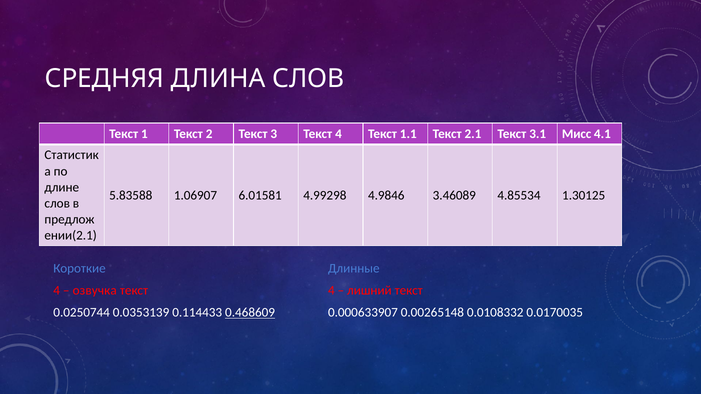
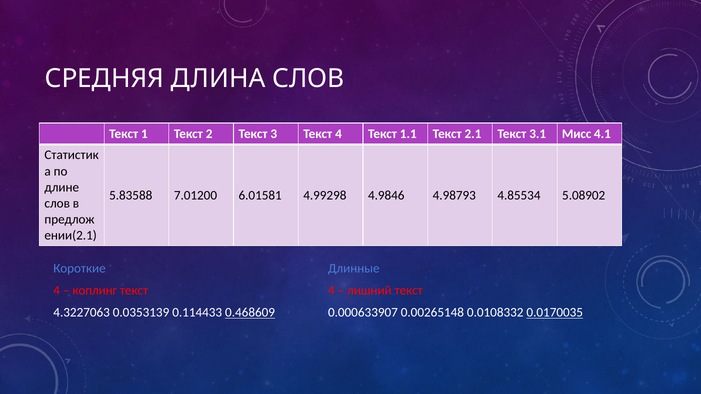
1.06907: 1.06907 -> 7.01200 (195, 195)
3.46089: 3.46089 -> 4.98793 (454, 195)
1.30125: 1.30125 -> 5.08902 (584, 195)
озвучка: озвучка -> коплинг (95, 291)
0.0250744: 0.0250744 -> 4.3227063 (82, 313)
0.0170035 underline: none -> present (555, 313)
